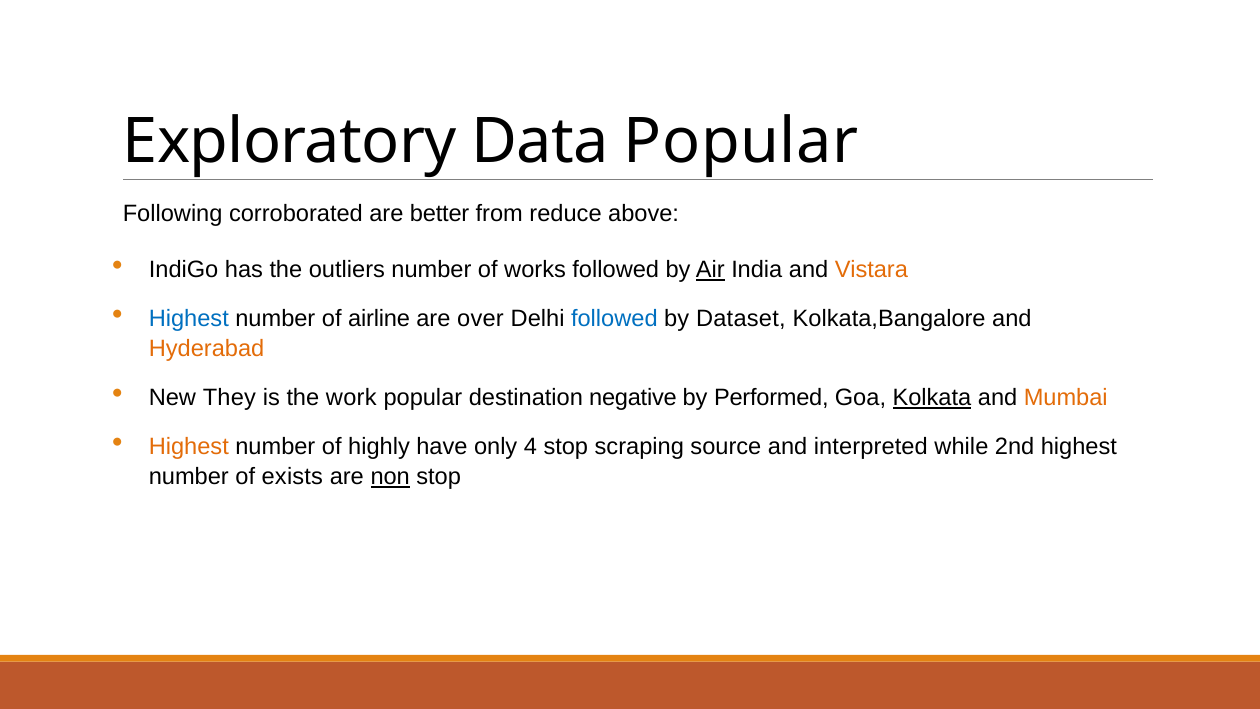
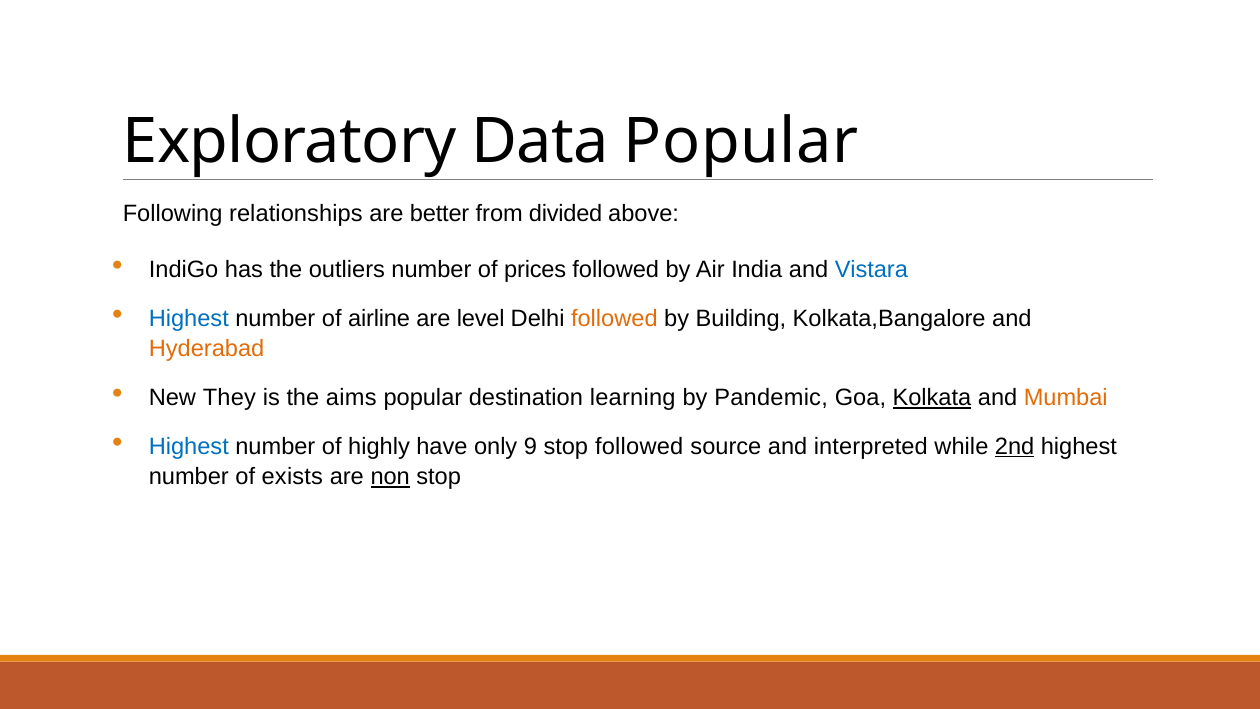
corroborated: corroborated -> relationships (296, 213)
reduce: reduce -> divided (566, 213)
works: works -> prices (535, 270)
Air underline: present -> none (710, 270)
Vistara colour: orange -> blue (871, 270)
over: over -> level (481, 319)
followed colour: blue -> orange (614, 319)
Dataset: Dataset -> Building (741, 319)
work: work -> aims (351, 398)
negative: negative -> learning (633, 398)
Performed: Performed -> Pandemic (771, 398)
Highest colour: orange -> blue (189, 446)
4: 4 -> 9 (530, 446)
stop scraping: scraping -> followed (639, 446)
2nd underline: none -> present (1015, 446)
